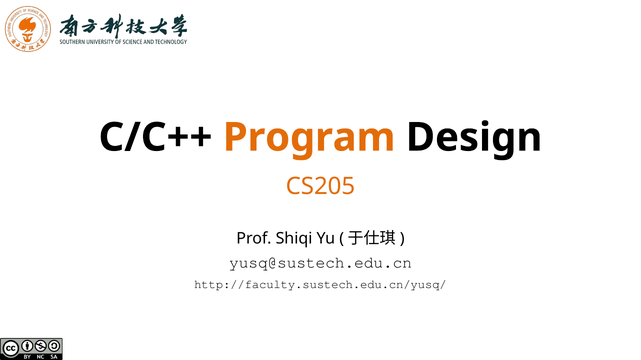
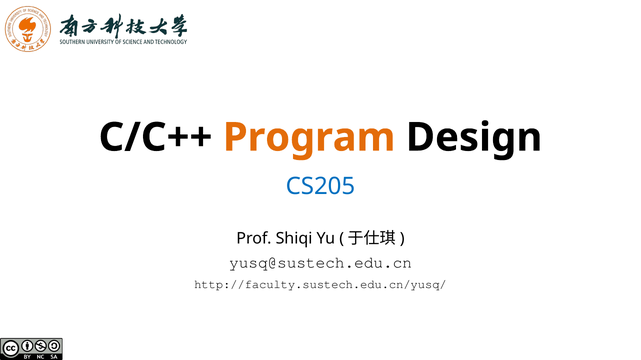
CS205 colour: orange -> blue (320, 187)
